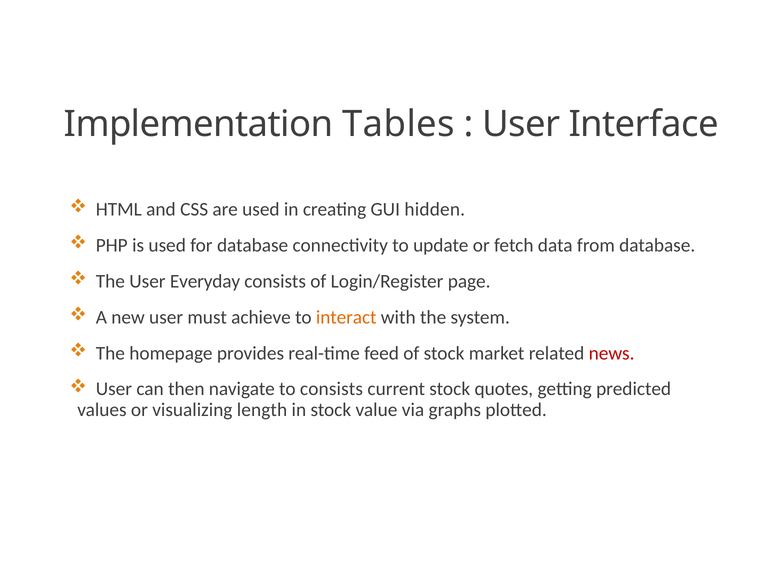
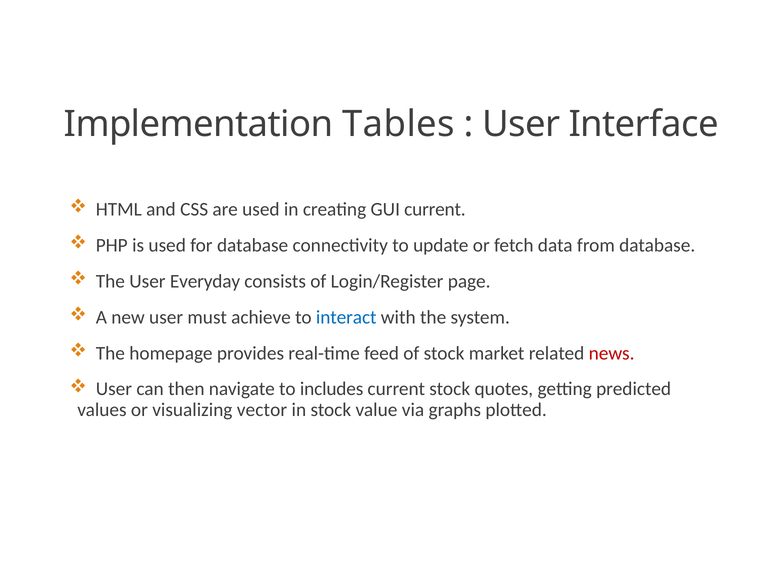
GUI hidden: hidden -> current (435, 209)
interact colour: orange -> blue (346, 317)
to consists: consists -> includes (332, 389)
length: length -> vector (262, 410)
